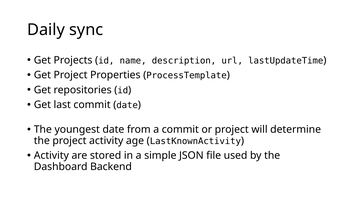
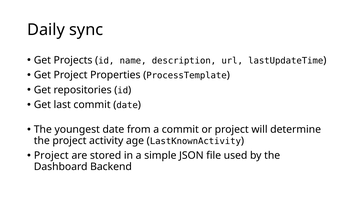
Activity: Activity -> Project (51, 156)
